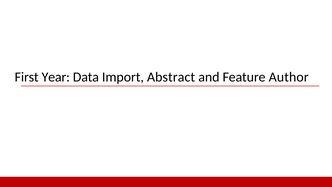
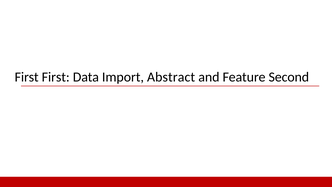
First Year: Year -> First (56, 77)
Author: Author -> Second (289, 77)
